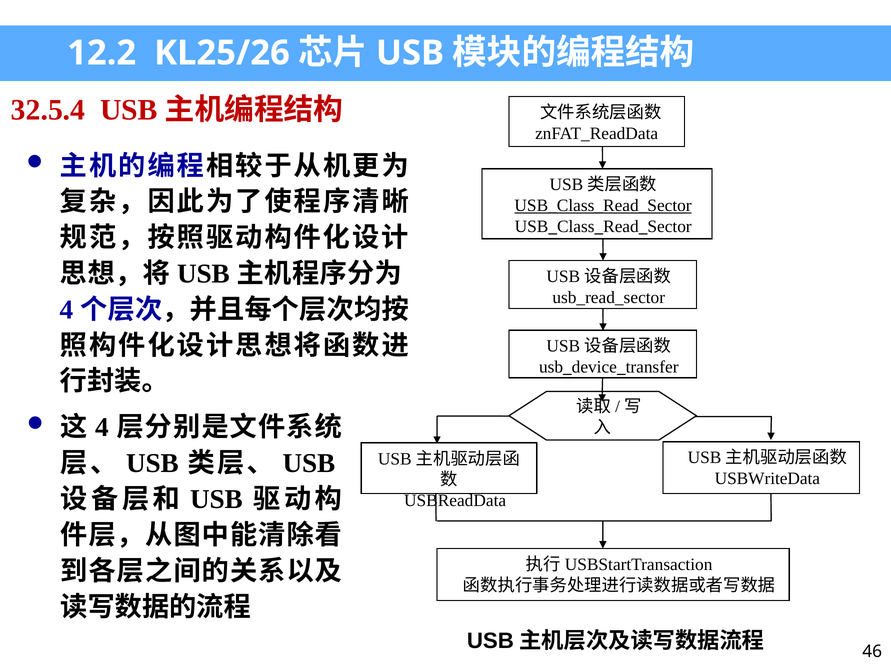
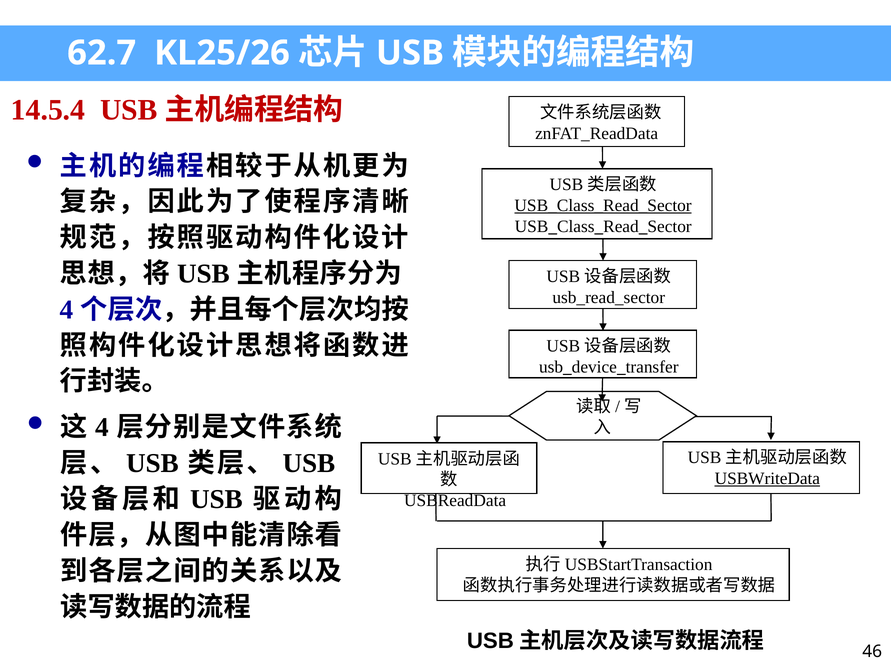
12.2: 12.2 -> 62.7 (102, 53)
32.5.4: 32.5.4 -> 14.5.4 (48, 110)
USBWriteData underline: none -> present (767, 479)
